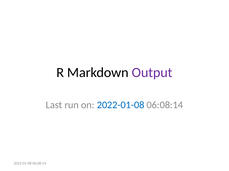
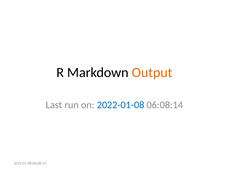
Output colour: purple -> orange (152, 73)
